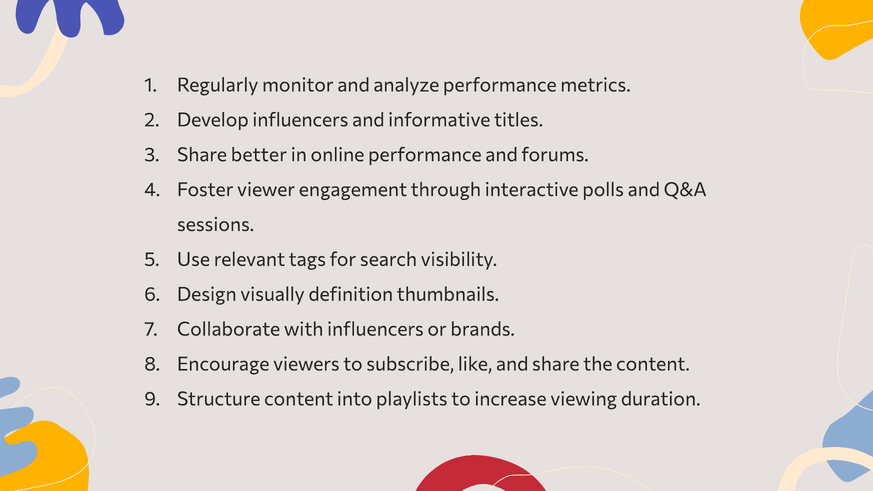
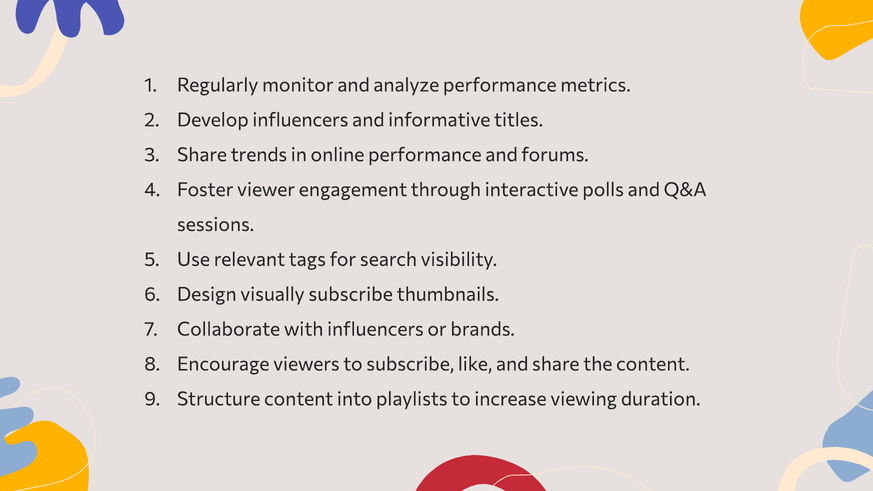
better: better -> trends (259, 155)
visually definition: definition -> subscribe (351, 294)
